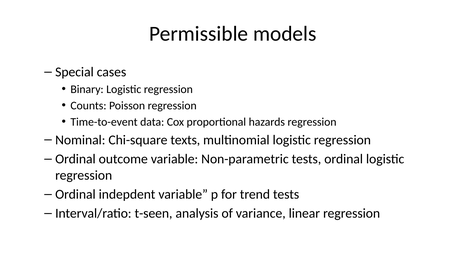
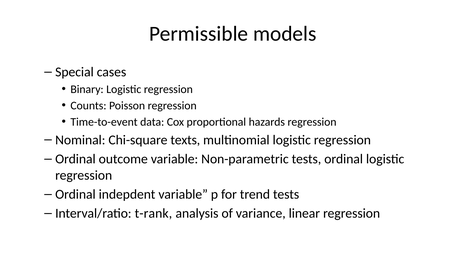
t-seen: t-seen -> t-rank (153, 213)
